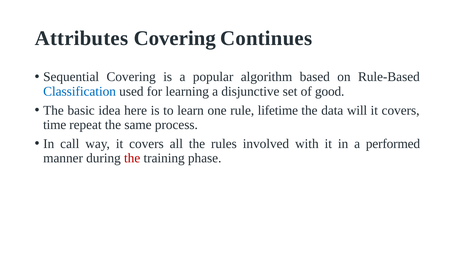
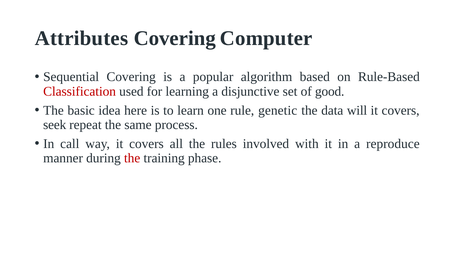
Continues: Continues -> Computer (266, 38)
Classification colour: blue -> red (80, 91)
lifetime: lifetime -> genetic (278, 110)
time: time -> seek (55, 125)
performed: performed -> reproduce (393, 144)
